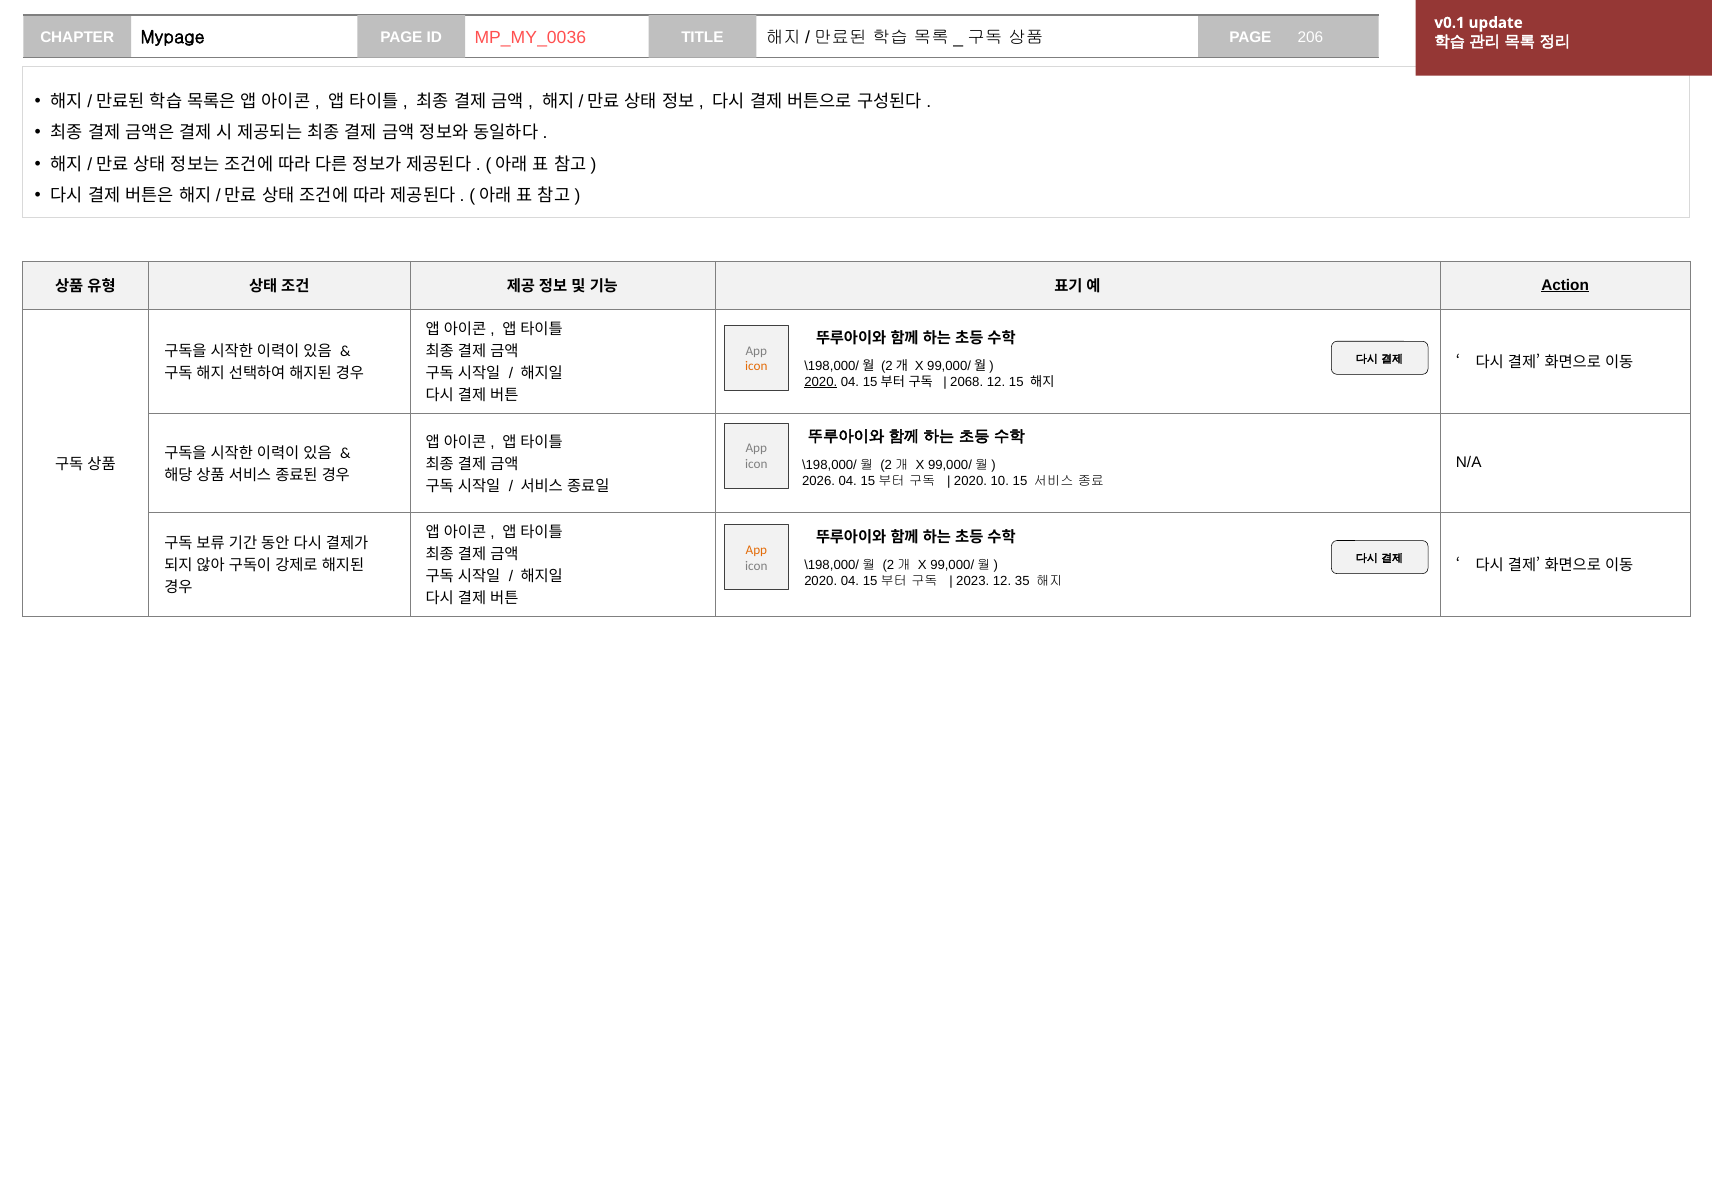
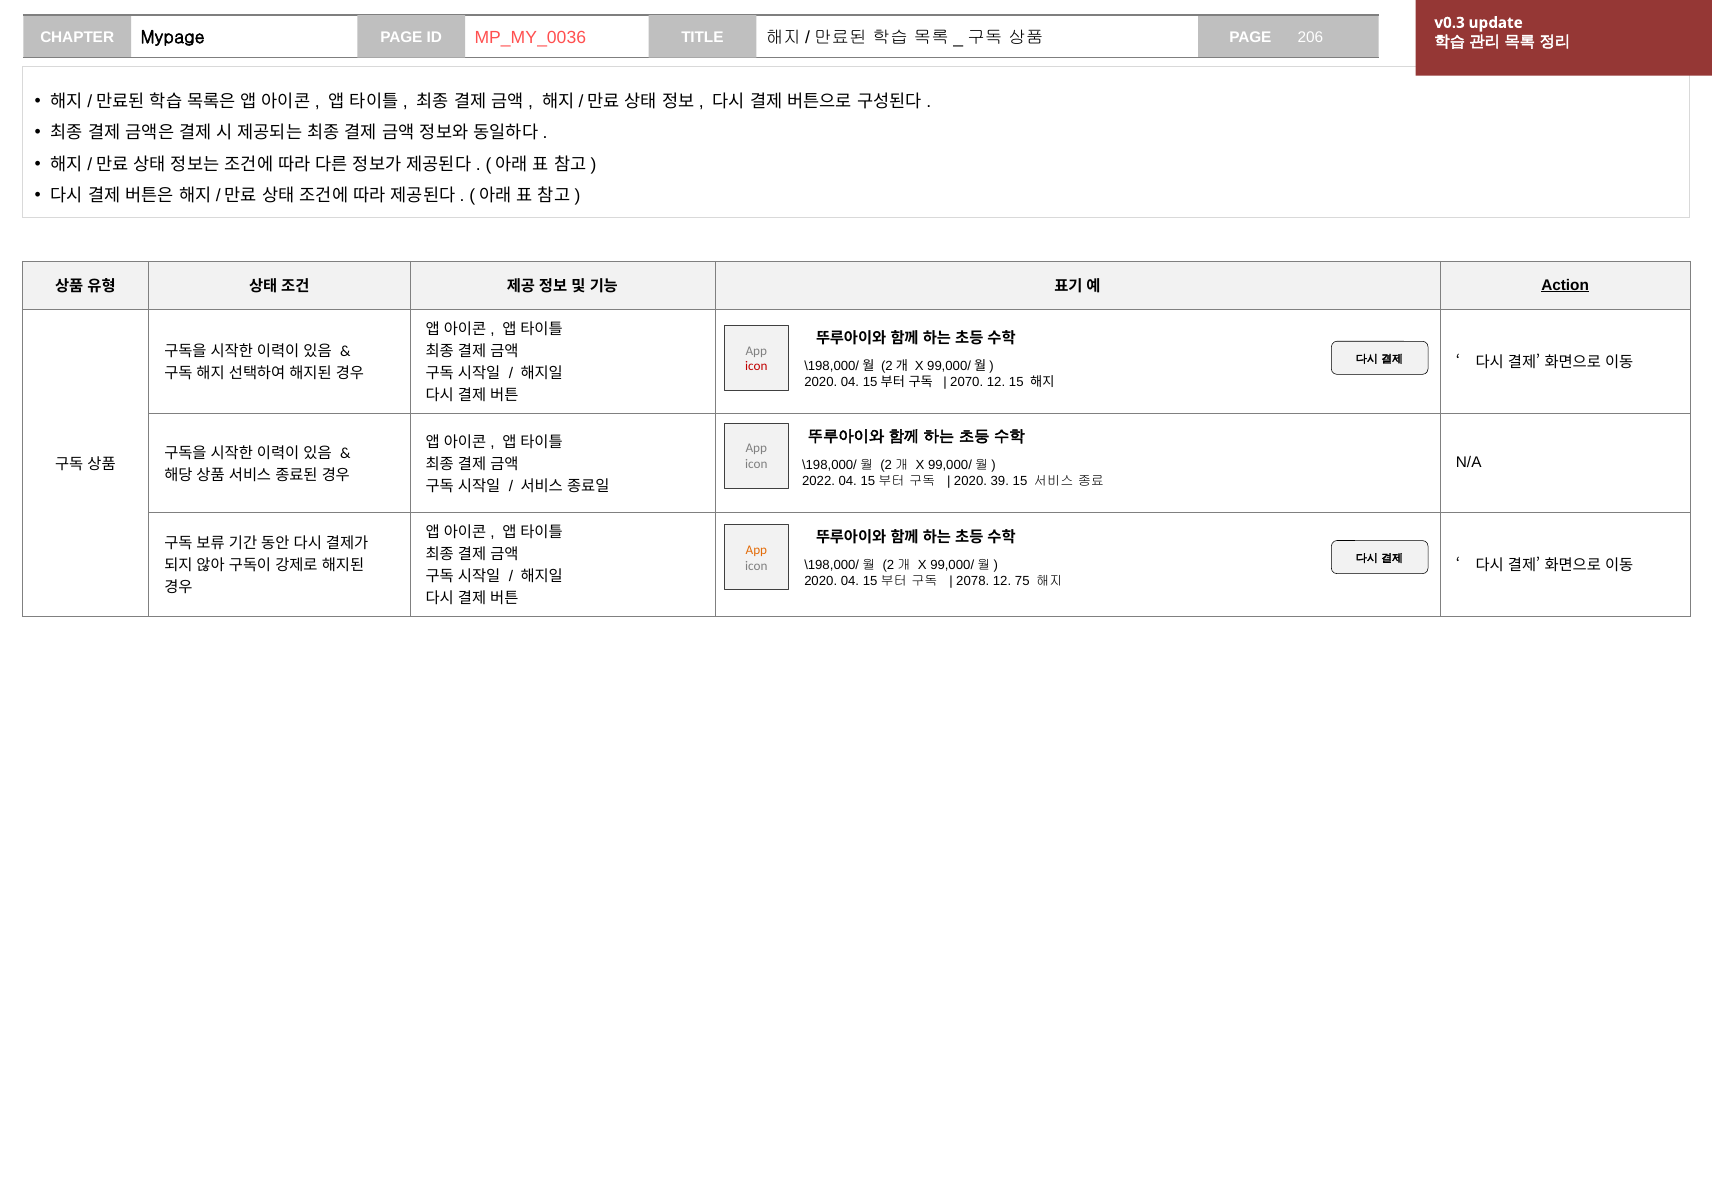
v0.1: v0.1 -> v0.3 (1450, 23)
icon colour: orange -> red (756, 366)
2020 underline: present -> none (821, 382)
2068: 2068 -> 2070 (967, 382)
2026: 2026 -> 2022 (819, 481)
10: 10 -> 39 (1000, 481)
2023: 2023 -> 2078 (973, 581)
35: 35 -> 75 (1022, 581)
